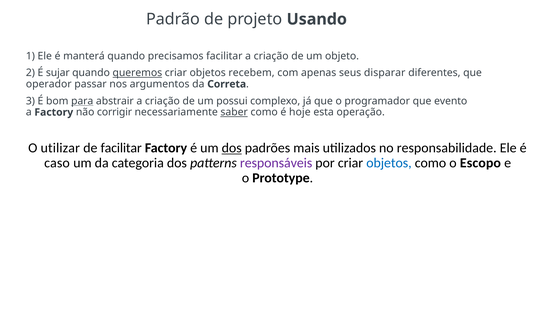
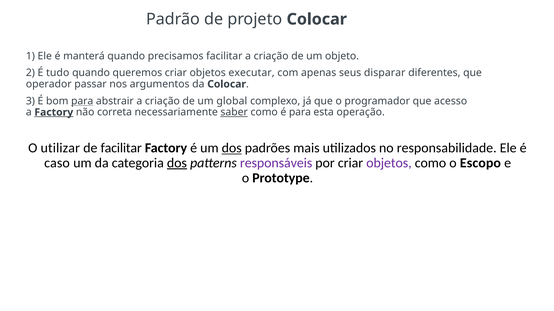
projeto Usando: Usando -> Colocar (317, 19)
sujar: sujar -> tudo (58, 73)
queremos underline: present -> none (137, 73)
recebem: recebem -> executar (252, 73)
da Correta: Correta -> Colocar (227, 84)
possui: possui -> global (232, 101)
evento: evento -> acesso (451, 101)
Factory underline: none -> present (54, 112)
corrigir: corrigir -> correta (115, 112)
é hoje: hoje -> para (300, 112)
dos underline: none -> present (177, 163)
objetos colour: blue -> purple (389, 163)
